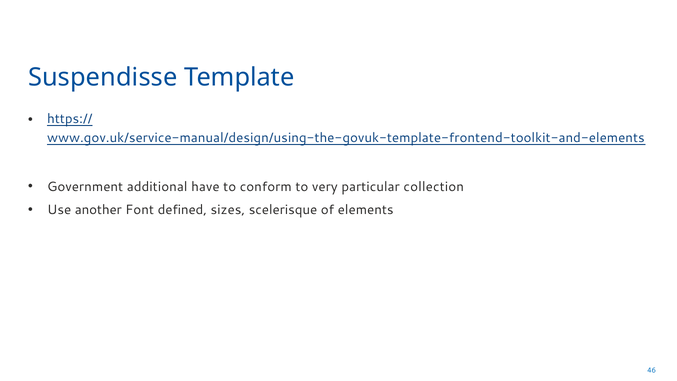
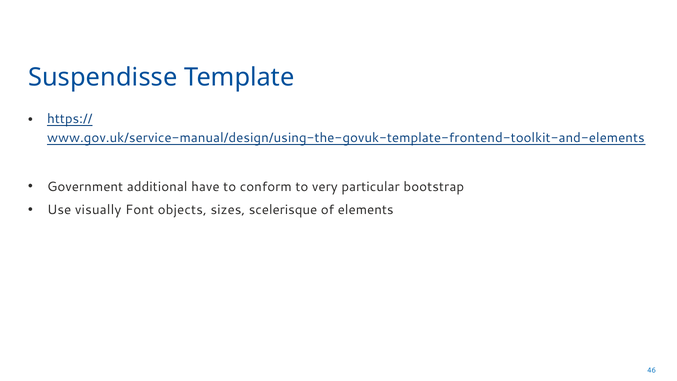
collection: collection -> bootstrap (434, 187)
another: another -> visually (98, 210)
defined: defined -> objects (182, 210)
